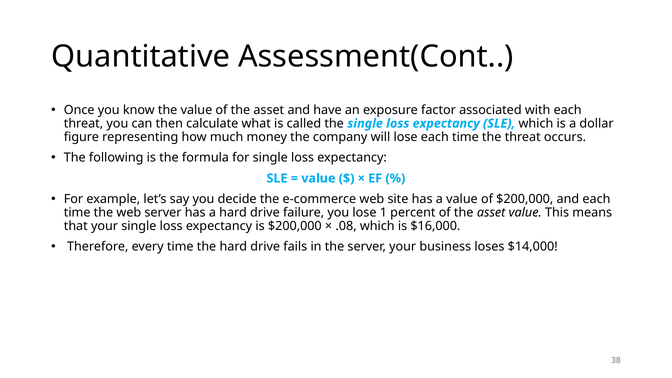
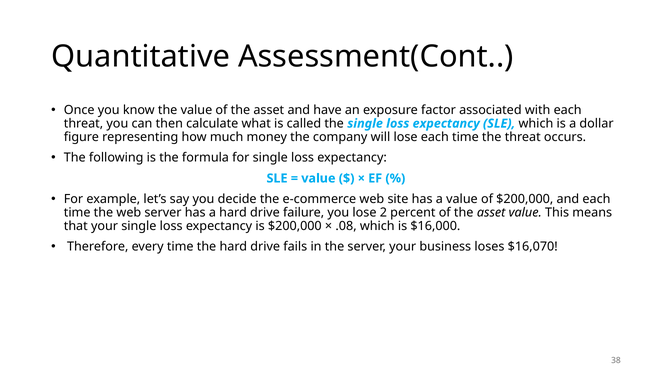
1: 1 -> 2 (383, 213)
$14,000: $14,000 -> $16,070 (533, 247)
